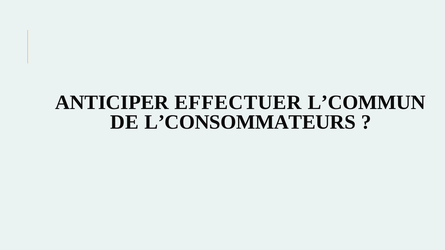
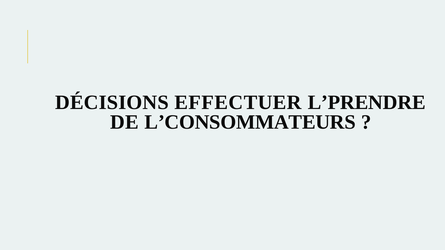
ANTICIPER: ANTICIPER -> DÉCISIONS (112, 103)
L’COMMUN: L’COMMUN -> L’PRENDRE (367, 103)
